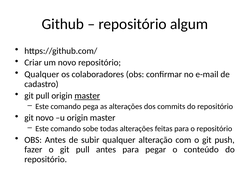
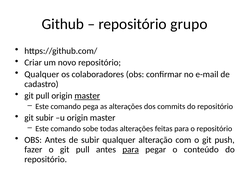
algum: algum -> grupo (189, 24)
git novo: novo -> subir (45, 118)
para underline: none -> present (131, 150)
